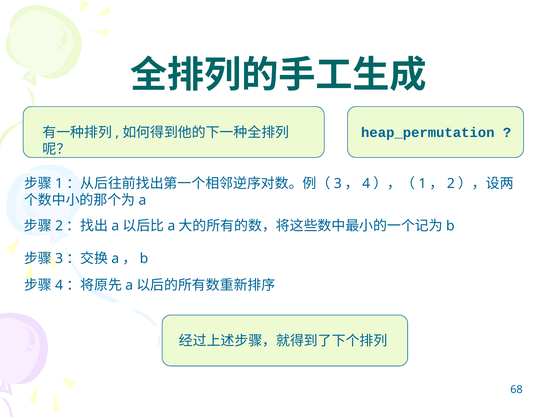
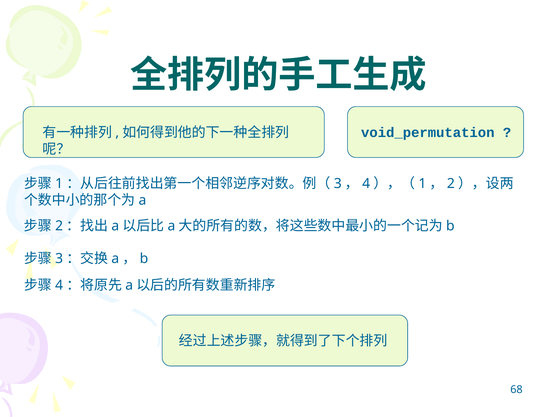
heap_permutation: heap_permutation -> void_permutation (428, 132)
